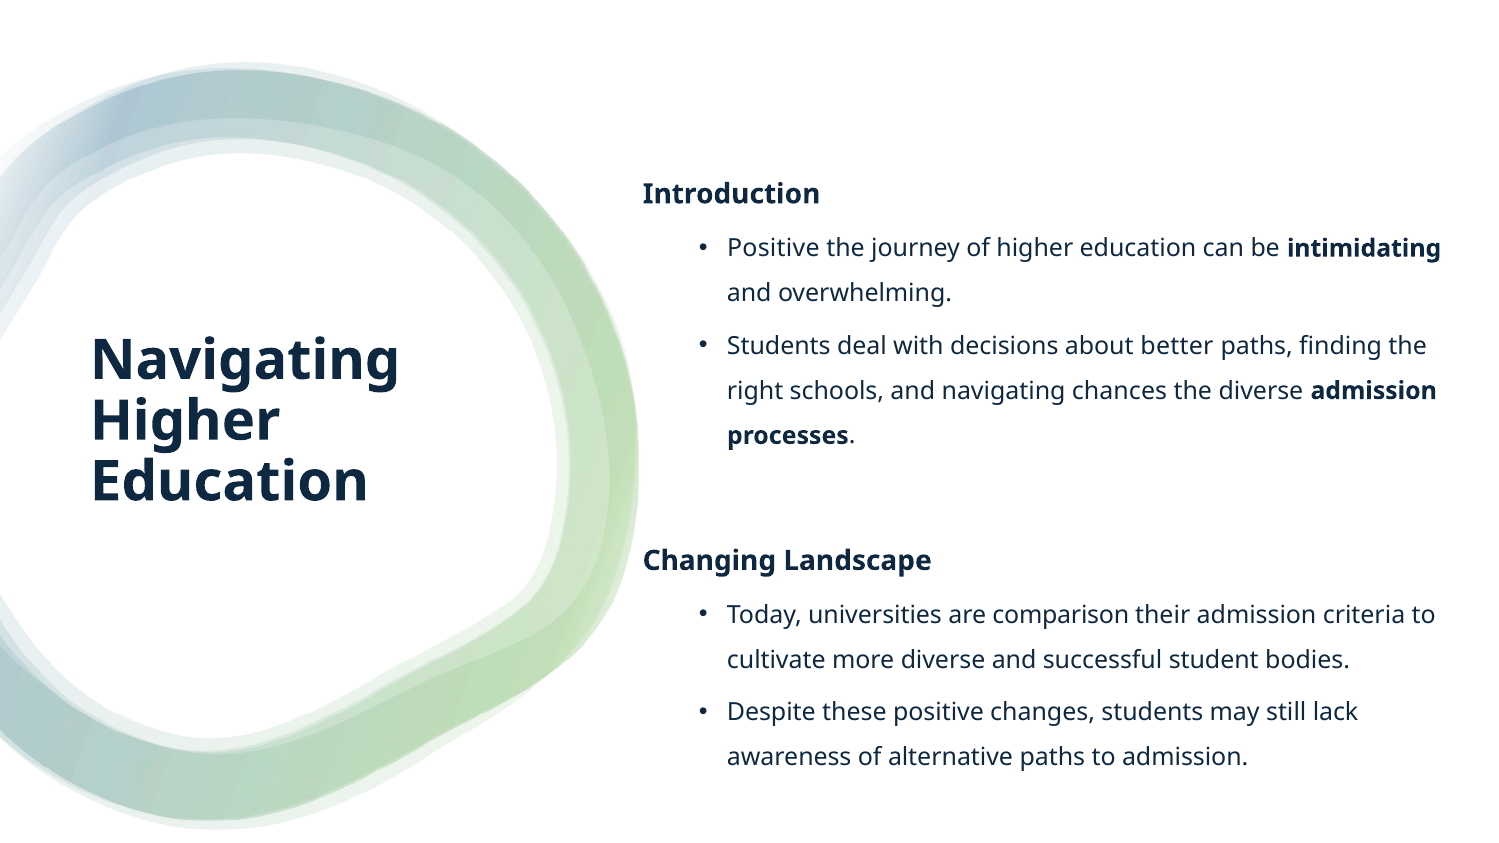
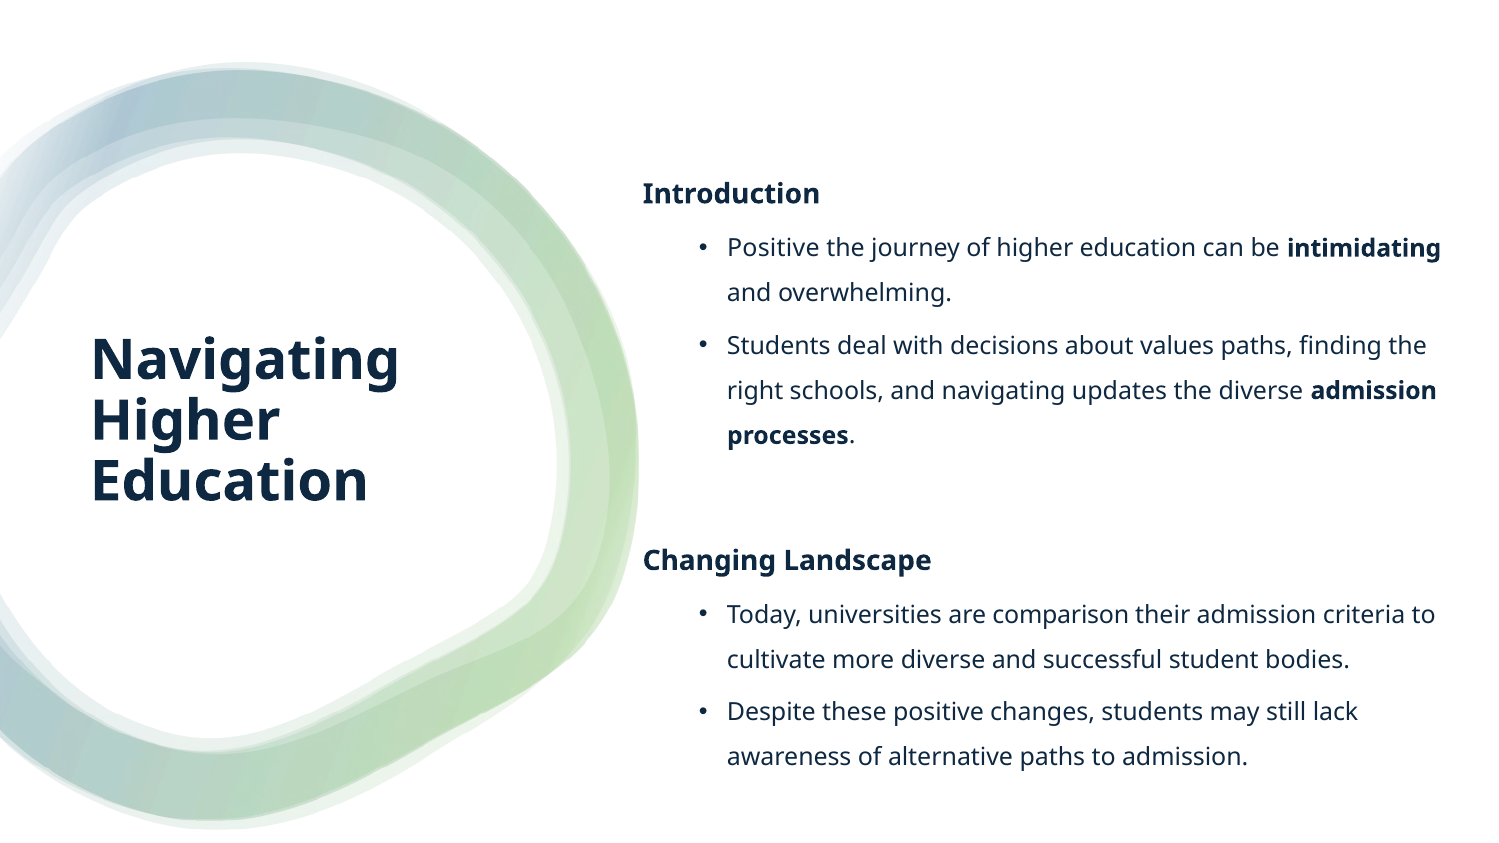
better: better -> values (1177, 346)
chances: chances -> updates (1120, 391)
